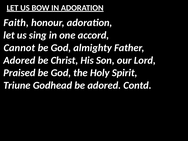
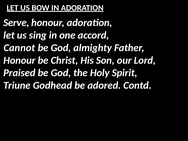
Faith: Faith -> Serve (16, 23)
Adored: Adored -> Honour (19, 60)
